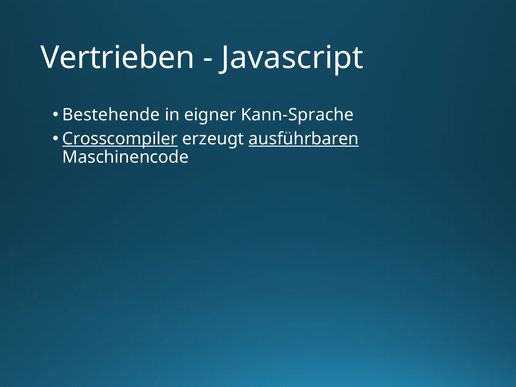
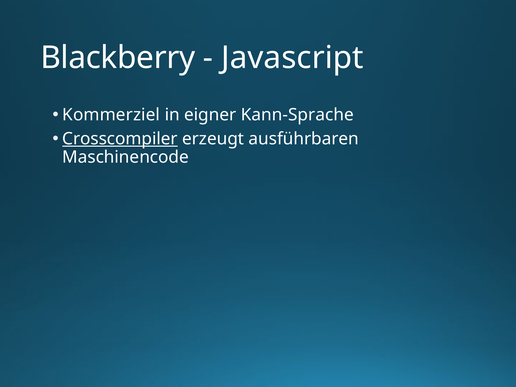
Vertrieben: Vertrieben -> Blackberry (118, 58)
Bestehende: Bestehende -> Kommerziel (111, 115)
ausführbaren underline: present -> none (304, 139)
